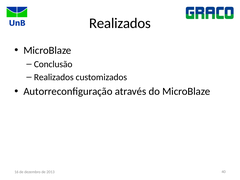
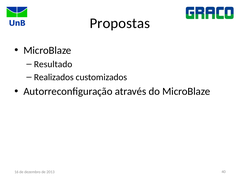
Realizados: Realizados -> Propostas (120, 23)
Conclusão: Conclusão -> Resultado (53, 64)
